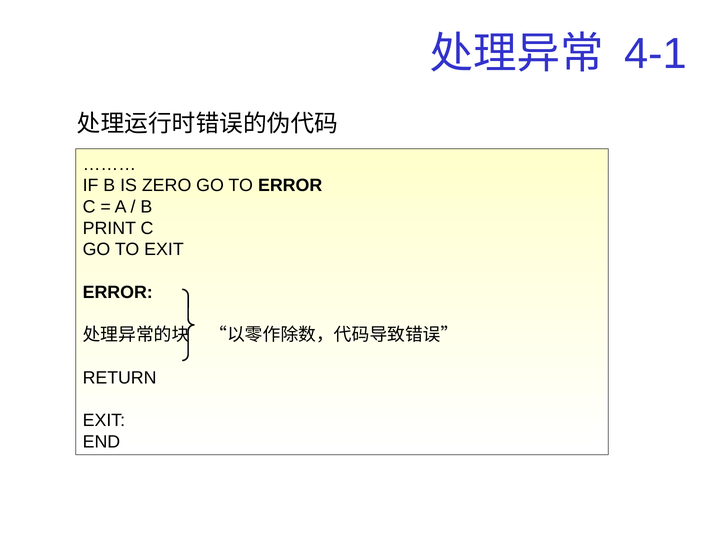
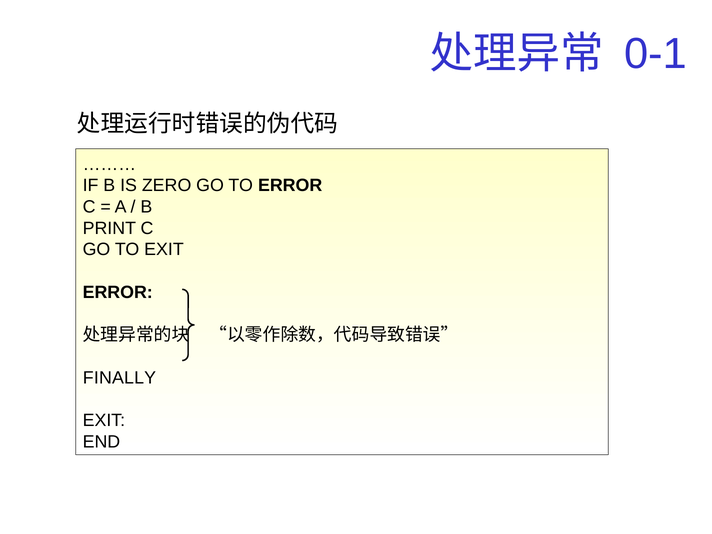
4-1: 4-1 -> 0-1 (655, 54)
RETURN: RETURN -> FINALLY (119, 378)
